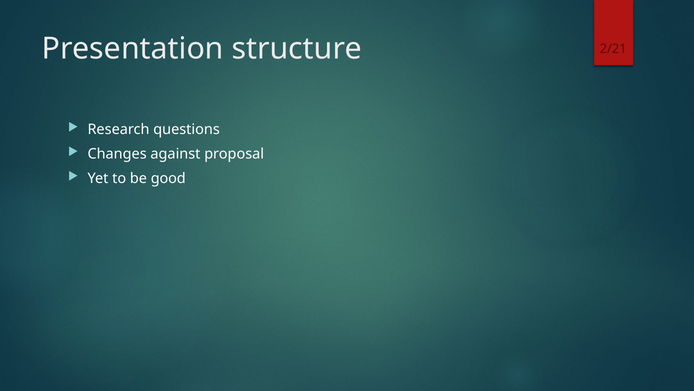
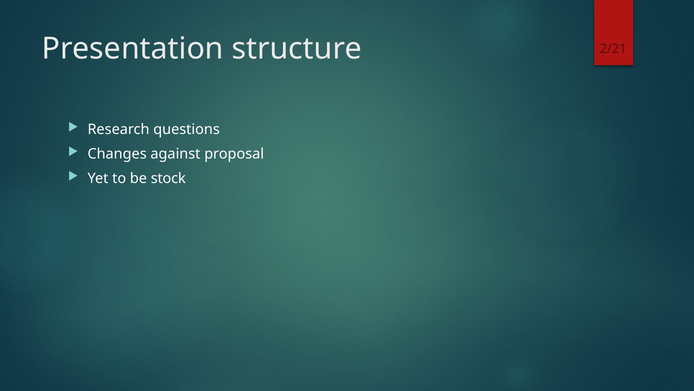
good: good -> stock (168, 178)
